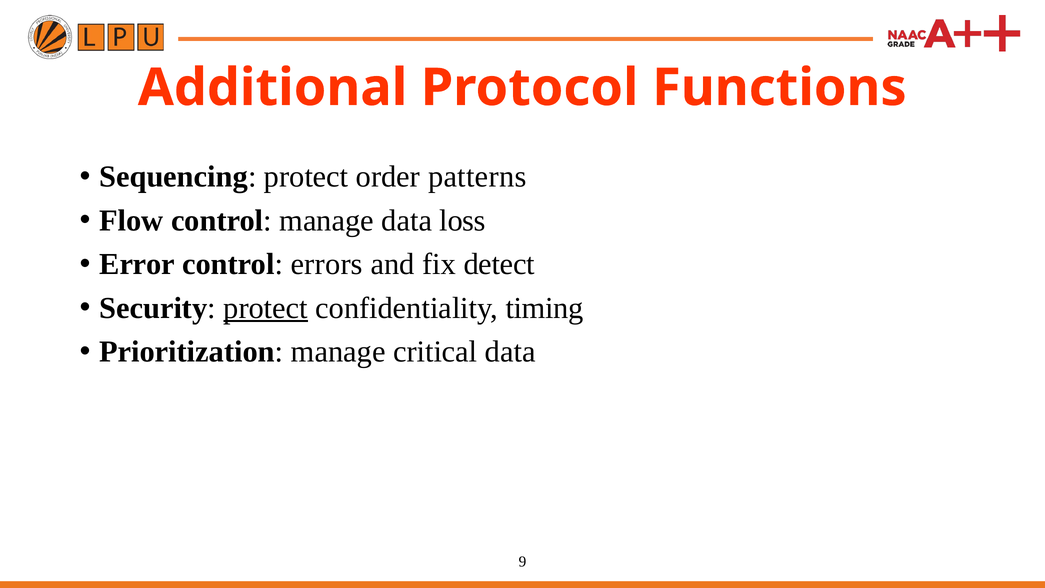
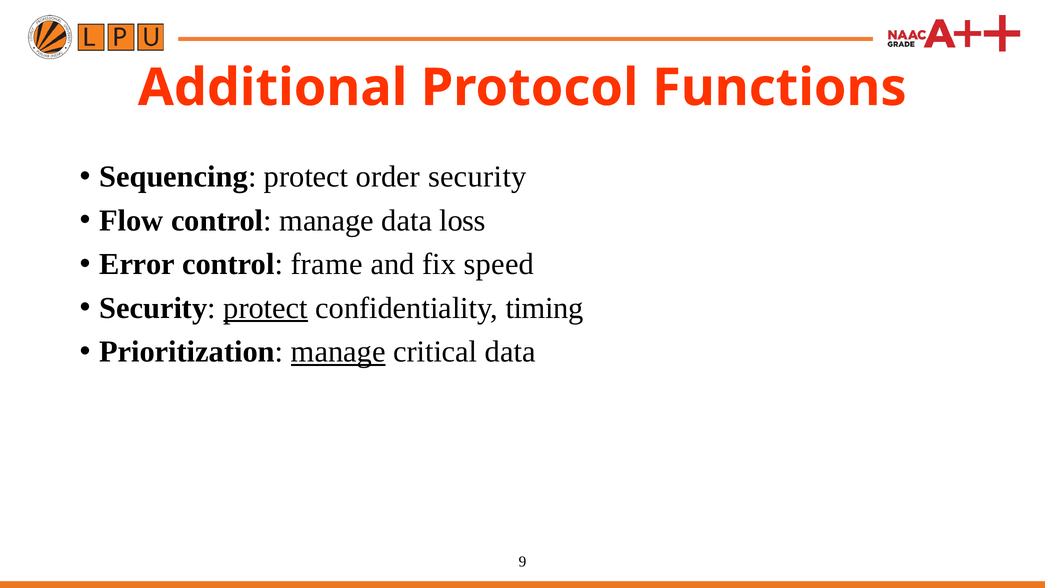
order patterns: patterns -> security (477, 177)
errors: errors -> frame (327, 264)
detect: detect -> speed (499, 264)
manage underline: none -> present (338, 352)
